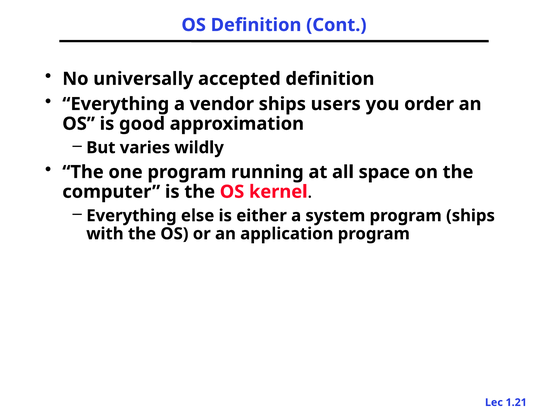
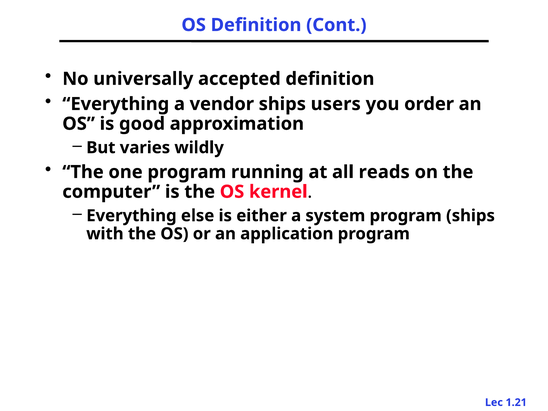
space: space -> reads (384, 172)
